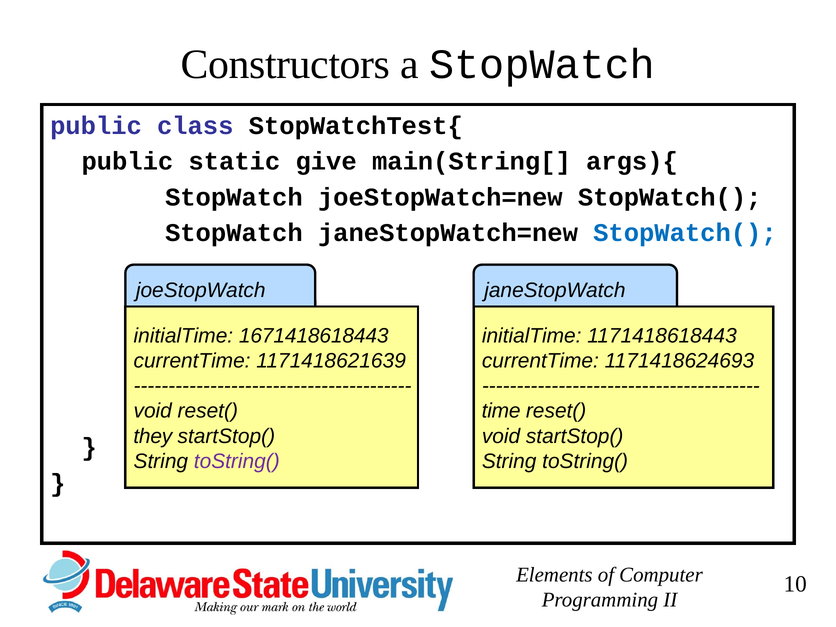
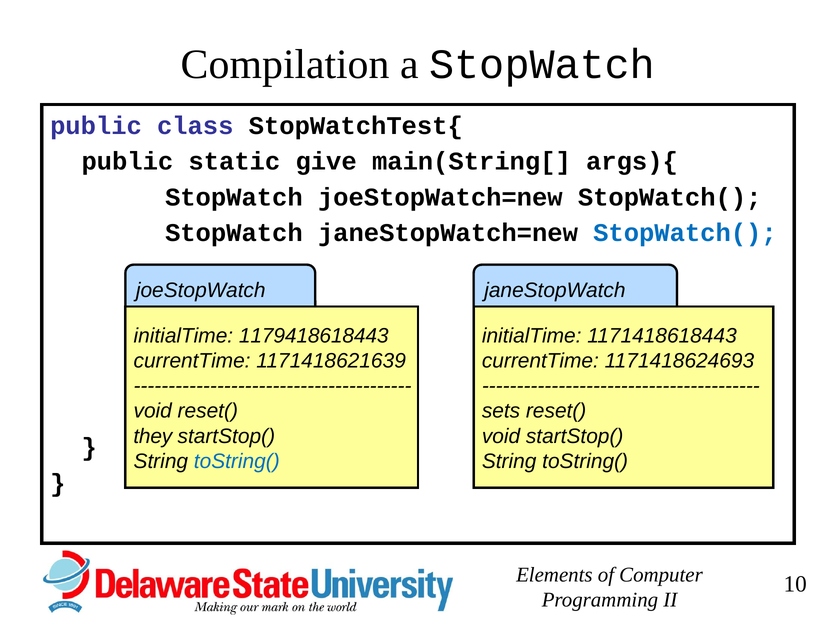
Constructors: Constructors -> Compilation (285, 64)
1671418618443: 1671418618443 -> 1179418618443 (314, 336)
time: time -> sets (501, 411)
toString( colour: purple -> blue (237, 461)
